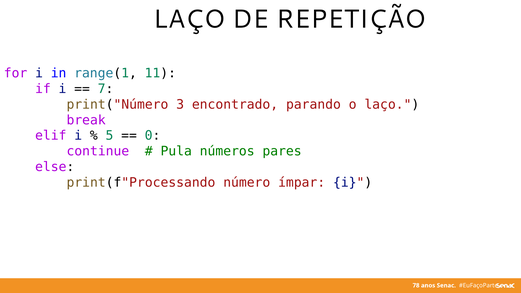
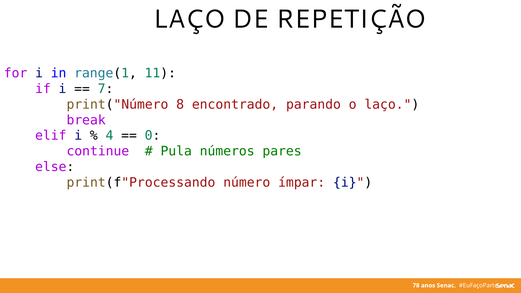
3: 3 -> 8 (180, 104)
5: 5 -> 4 (110, 136)
